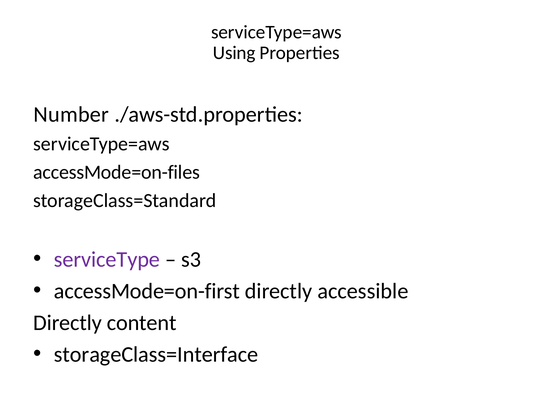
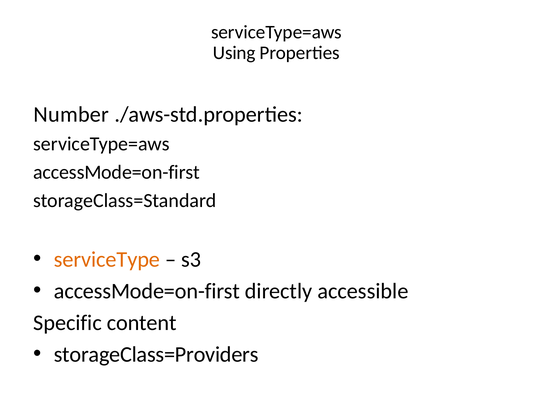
accessMode=on-files: accessMode=on-files -> accessMode=on-first (117, 172)
serviceType colour: purple -> orange (107, 259)
Directly: Directly -> Specific (67, 322)
storageClass=Interface: storageClass=Interface -> storageClass=Providers (156, 354)
